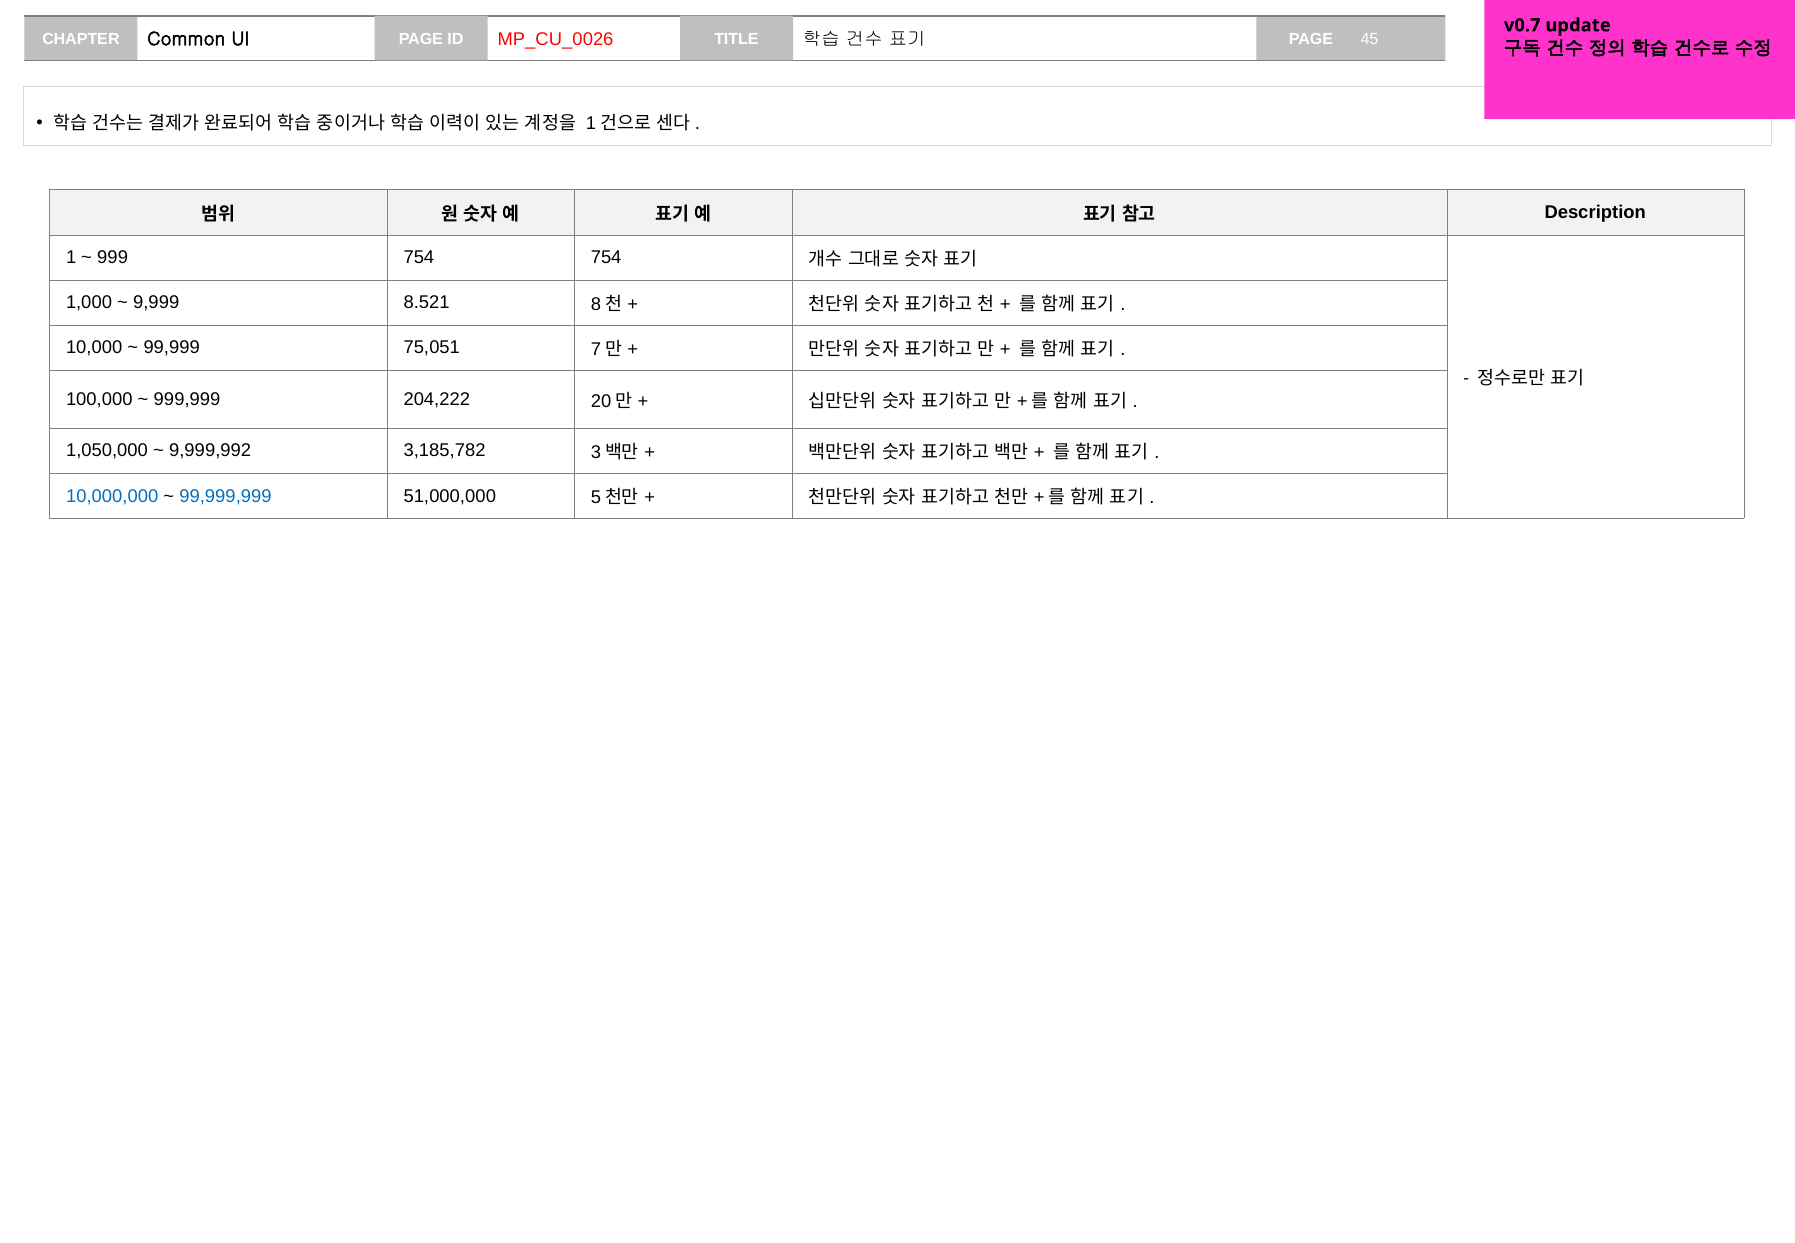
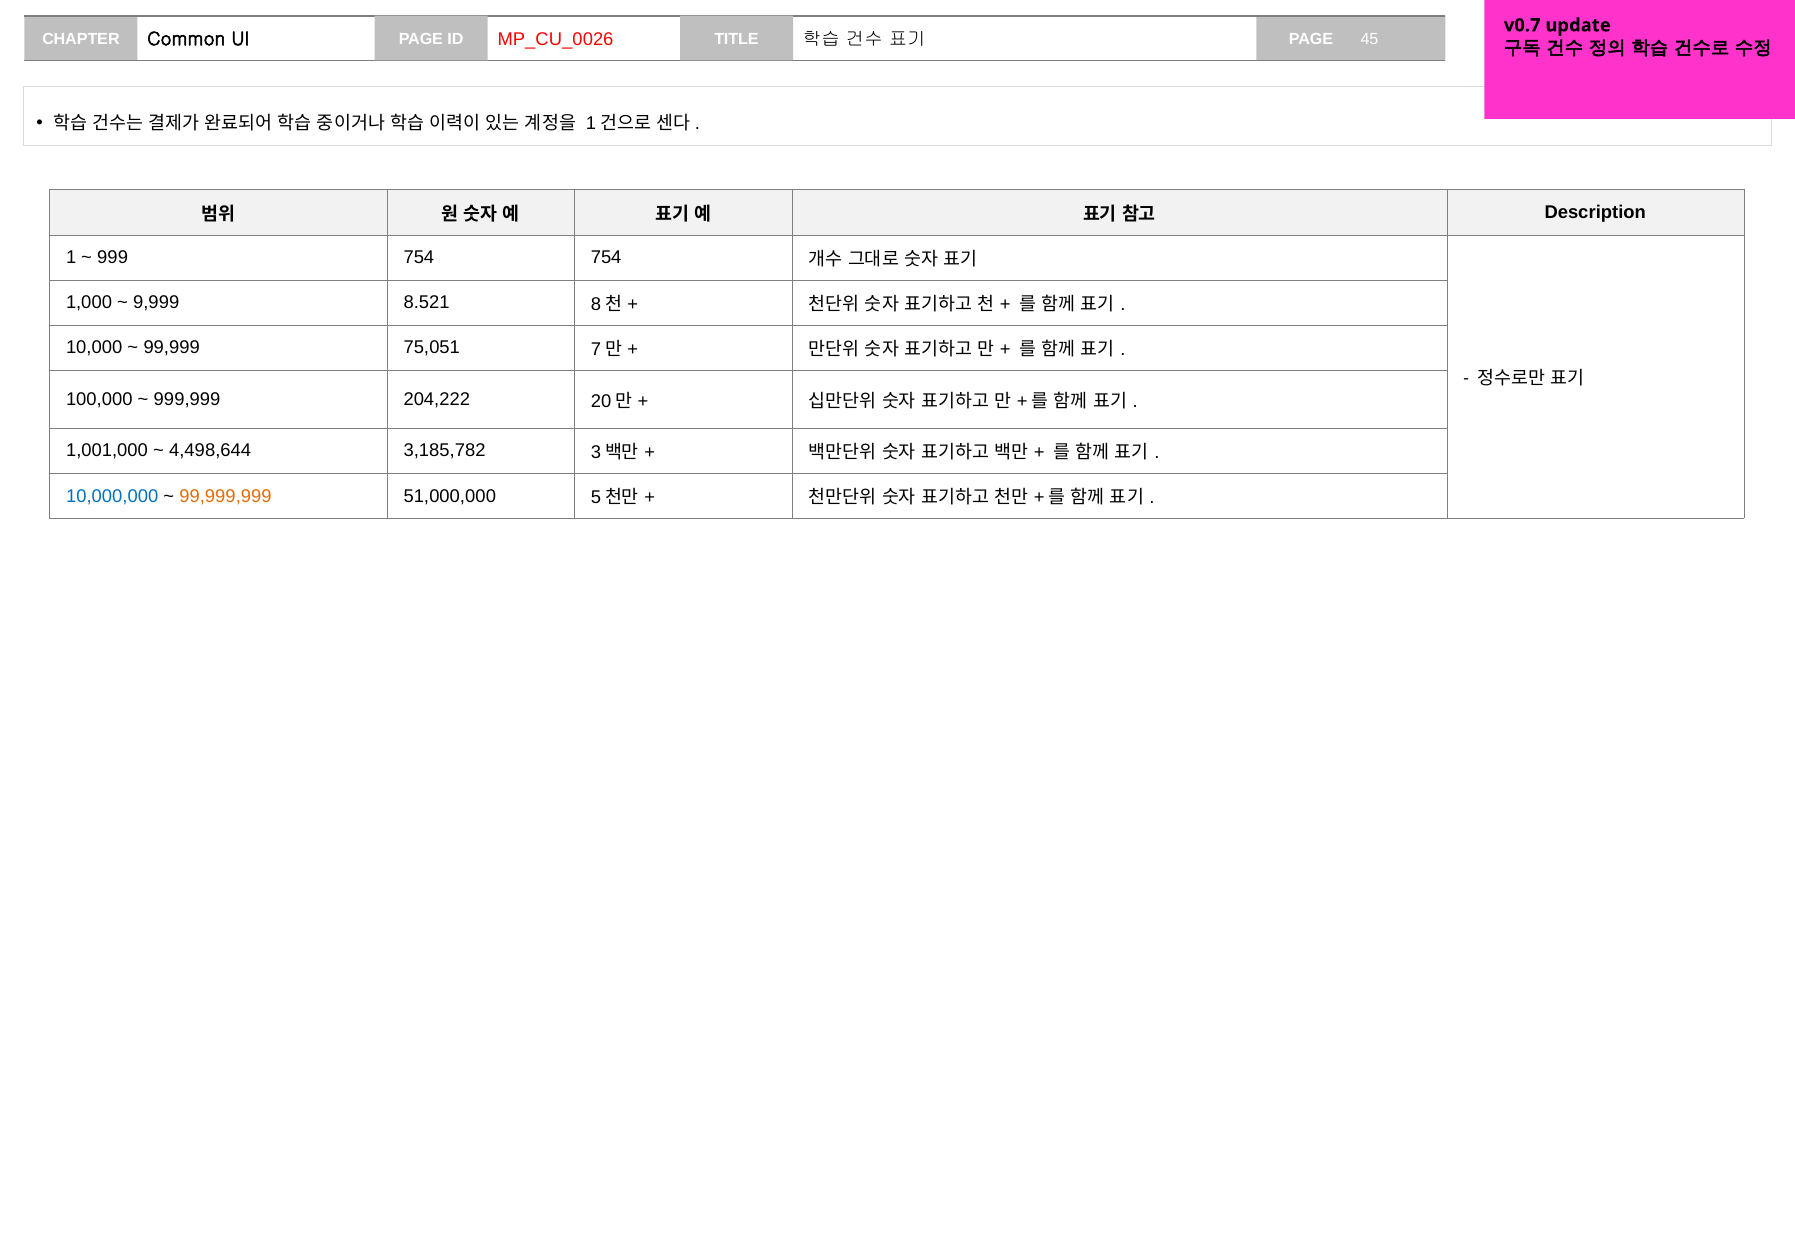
1,050,000: 1,050,000 -> 1,001,000 (107, 451)
9,999,992: 9,999,992 -> 4,498,644 (210, 451)
99,999,999 colour: blue -> orange (225, 496)
